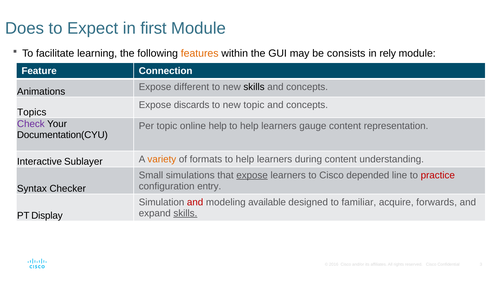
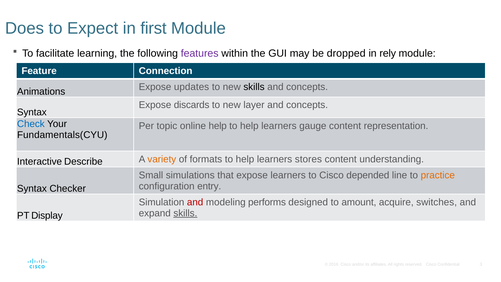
features colour: orange -> purple (200, 53)
consists: consists -> dropped (346, 53)
different: different -> updates (192, 87)
new topic: topic -> layer (254, 105)
Topics: Topics -> Syntax (32, 112)
Check colour: purple -> blue (31, 124)
Documentation(CYU: Documentation(CYU -> Fundamentals(CYU (62, 135)
Sublayer: Sublayer -> Describe (83, 162)
during: during -> stores (308, 159)
expose underline: present -> none (252, 175)
practice colour: red -> orange (438, 175)
available: available -> performs (267, 202)
familiar: familiar -> amount (359, 202)
forwards: forwards -> switches (437, 202)
